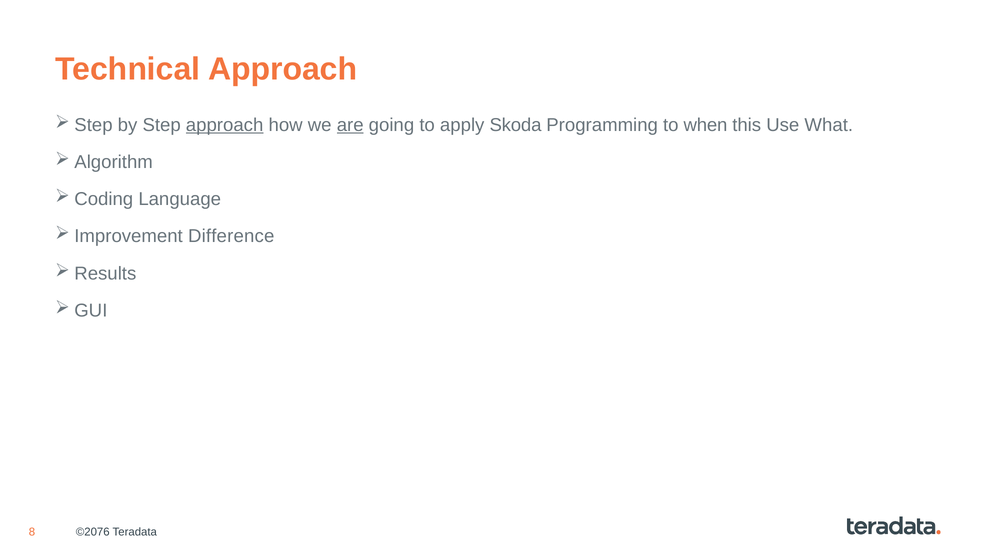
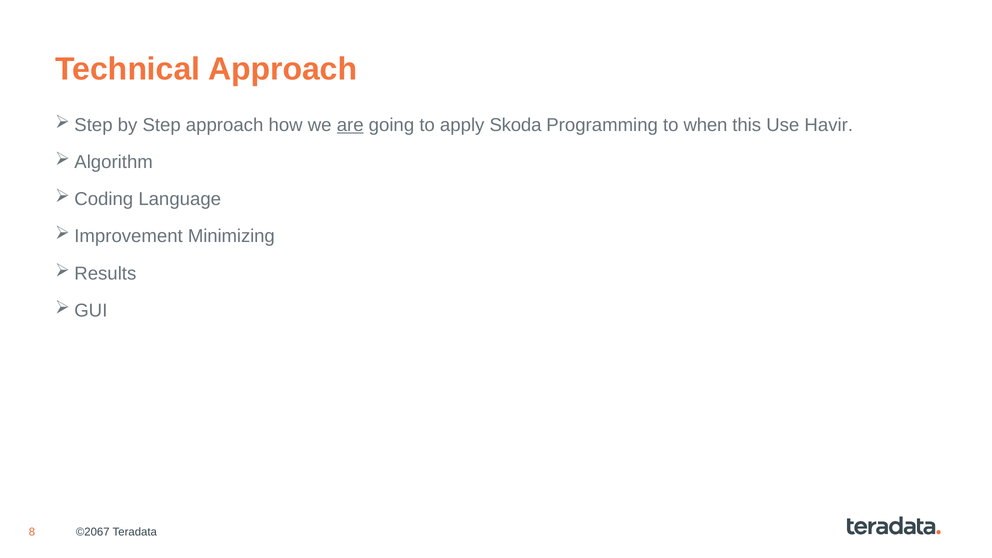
approach underline: present -> none (225, 125)
What: What -> Havir (829, 125)
Difference: Difference -> Minimizing (231, 236)
©2076: ©2076 -> ©2067 (93, 532)
